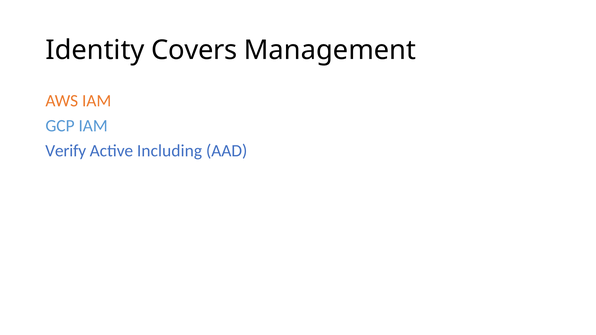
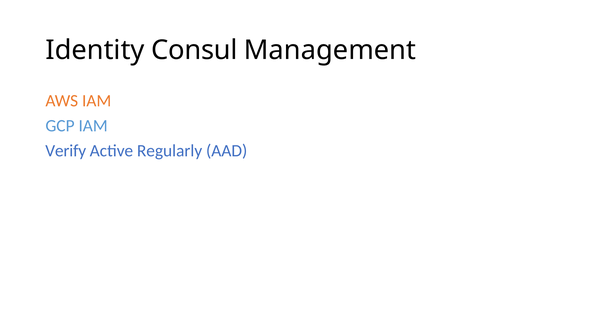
Covers: Covers -> Consul (194, 50)
Including: Including -> Regularly (170, 151)
